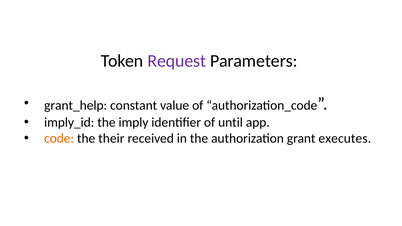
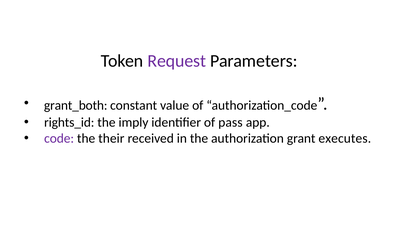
grant_help: grant_help -> grant_both (76, 105)
imply_id: imply_id -> rights_id (69, 122)
until: until -> pass (230, 122)
code colour: orange -> purple (59, 139)
